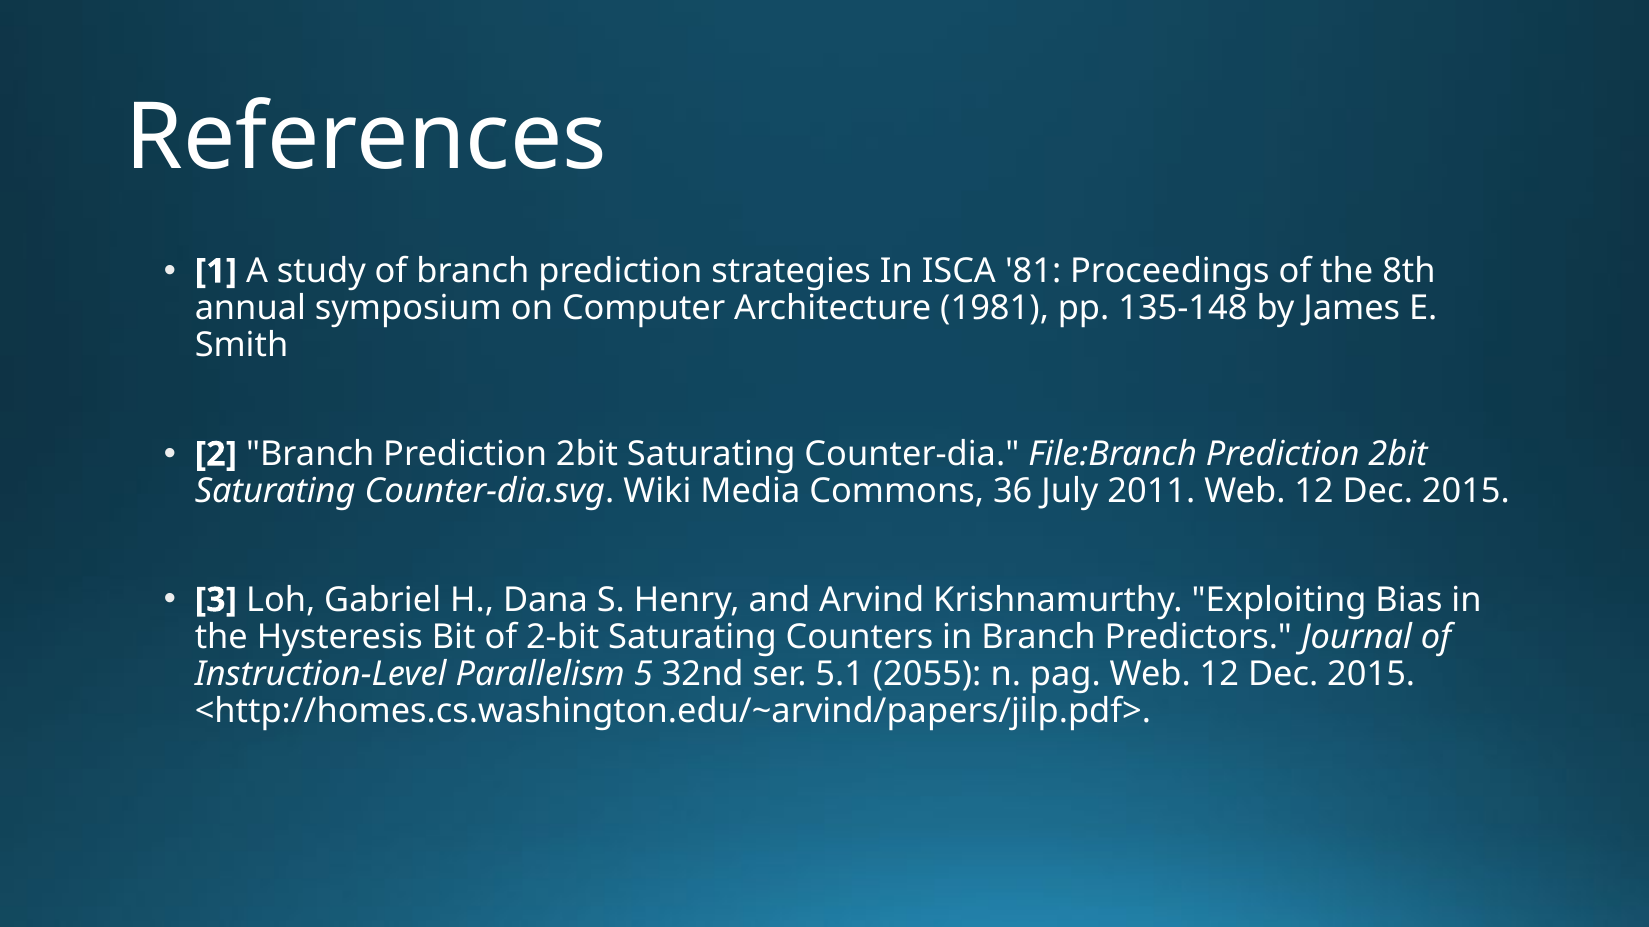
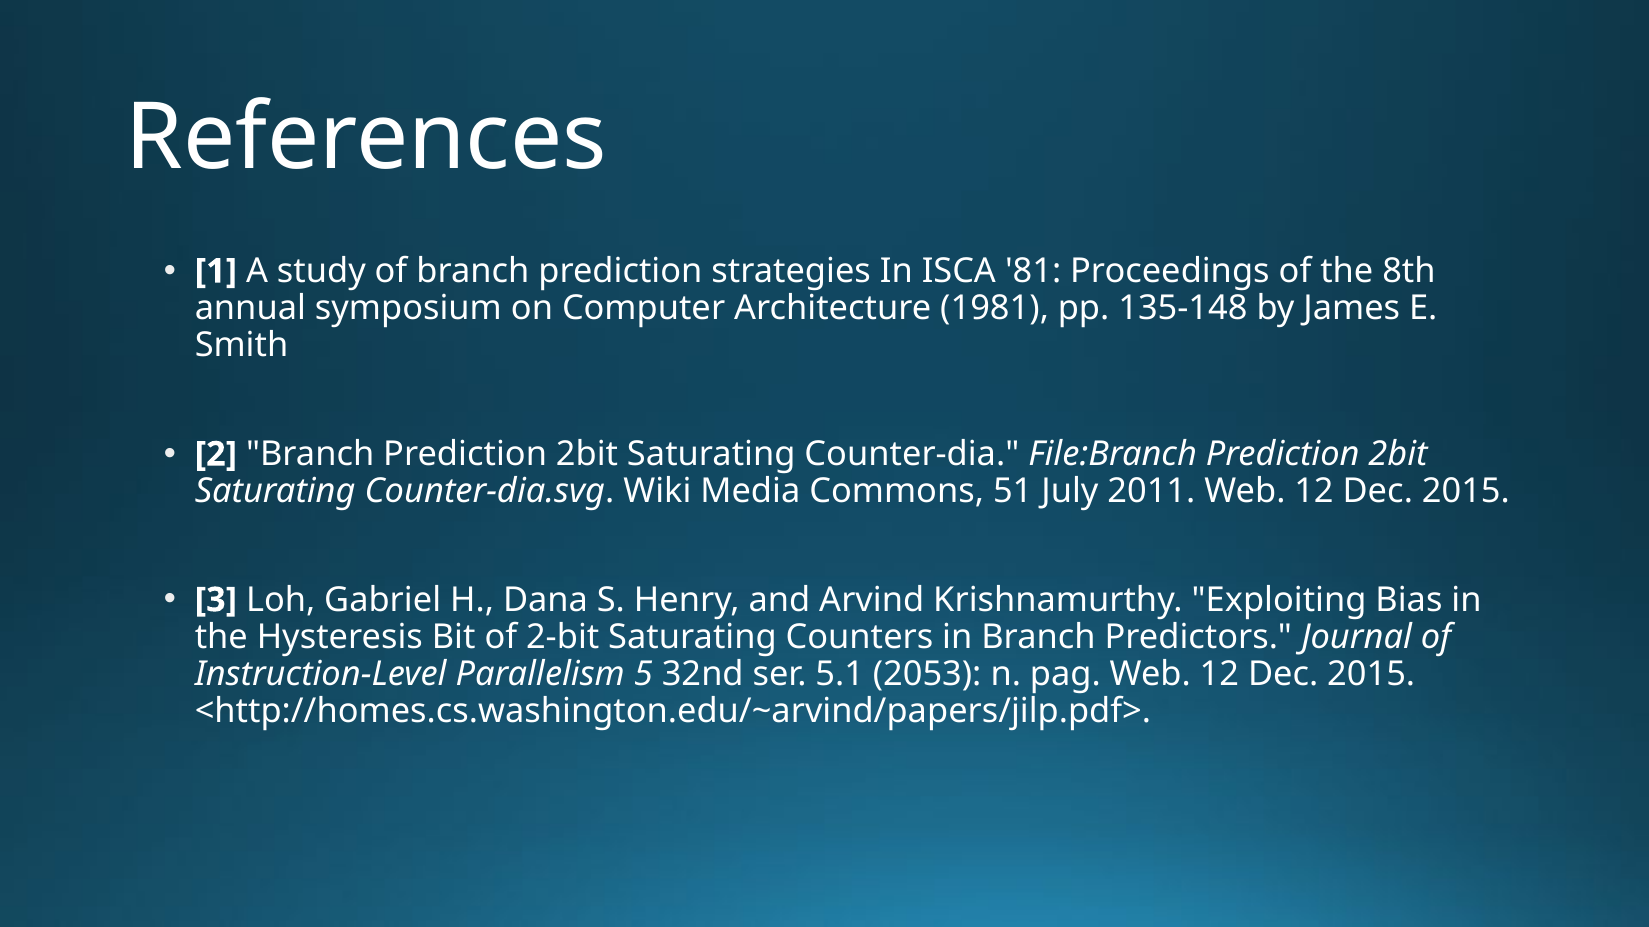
36: 36 -> 51 (1013, 492)
2055: 2055 -> 2053 (927, 675)
